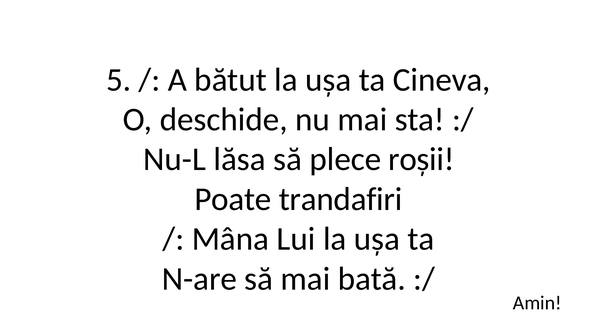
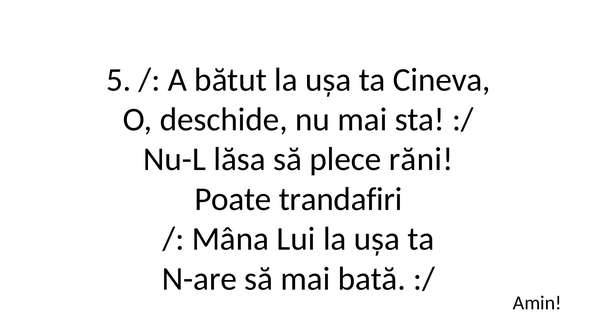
roșii: roșii -> răni (421, 159)
